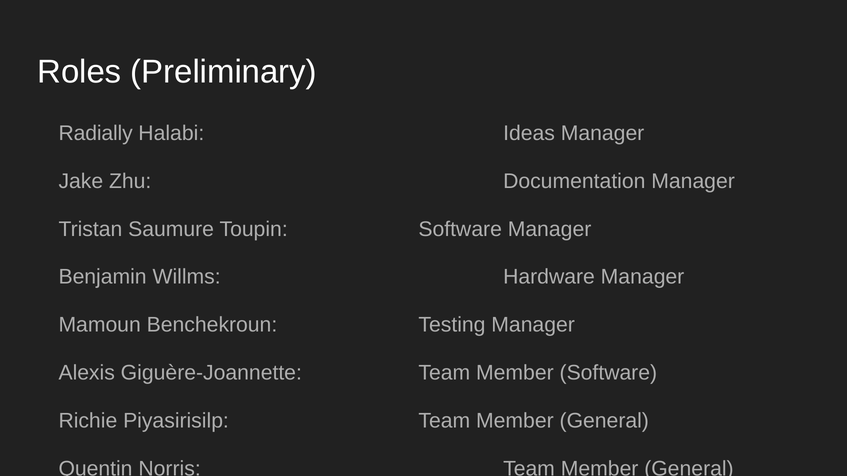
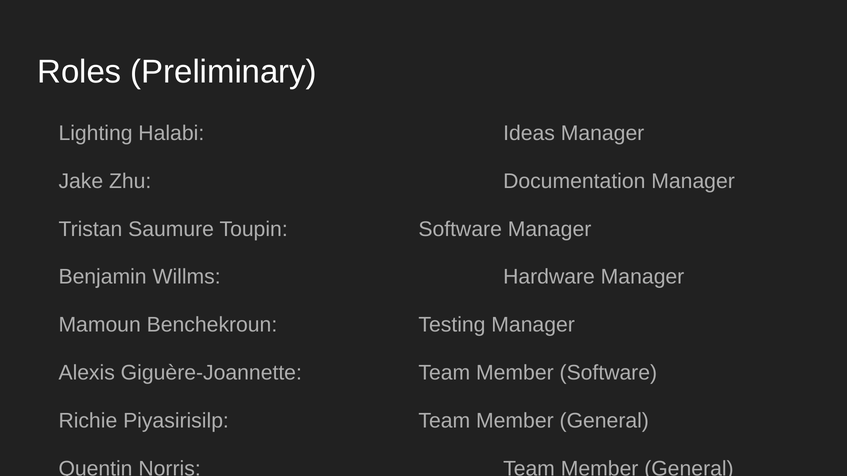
Radially: Radially -> Lighting (96, 133)
